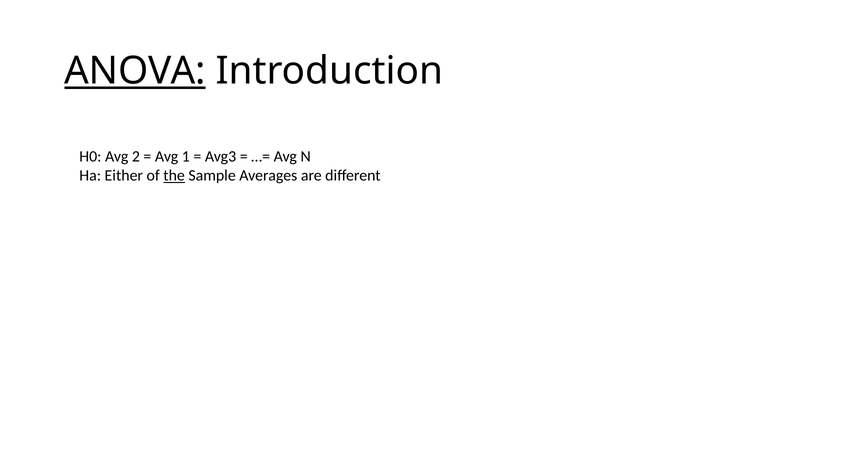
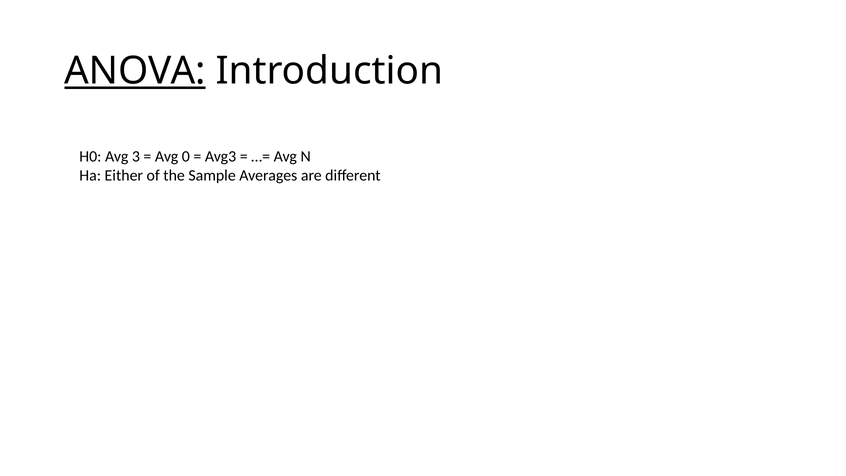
2: 2 -> 3 (136, 156)
1: 1 -> 0 (186, 156)
the underline: present -> none (174, 176)
